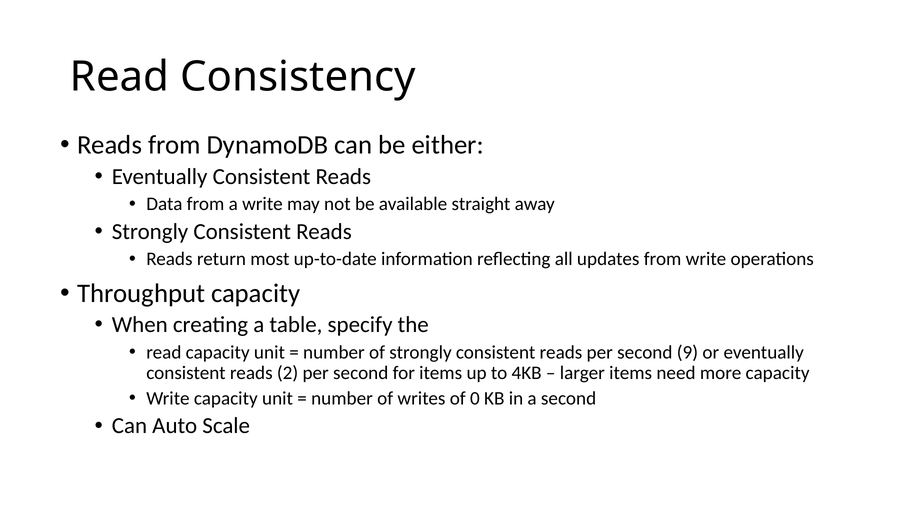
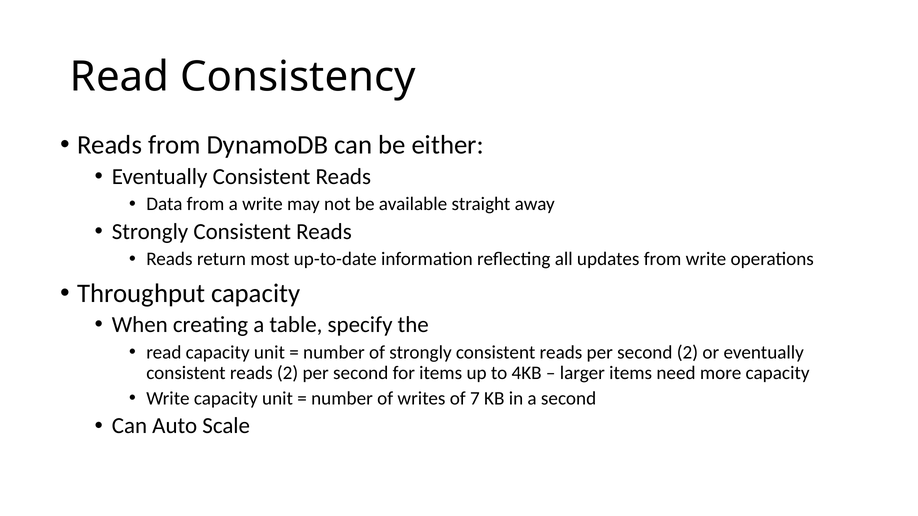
second 9: 9 -> 2 (687, 353)
0: 0 -> 7 (475, 399)
